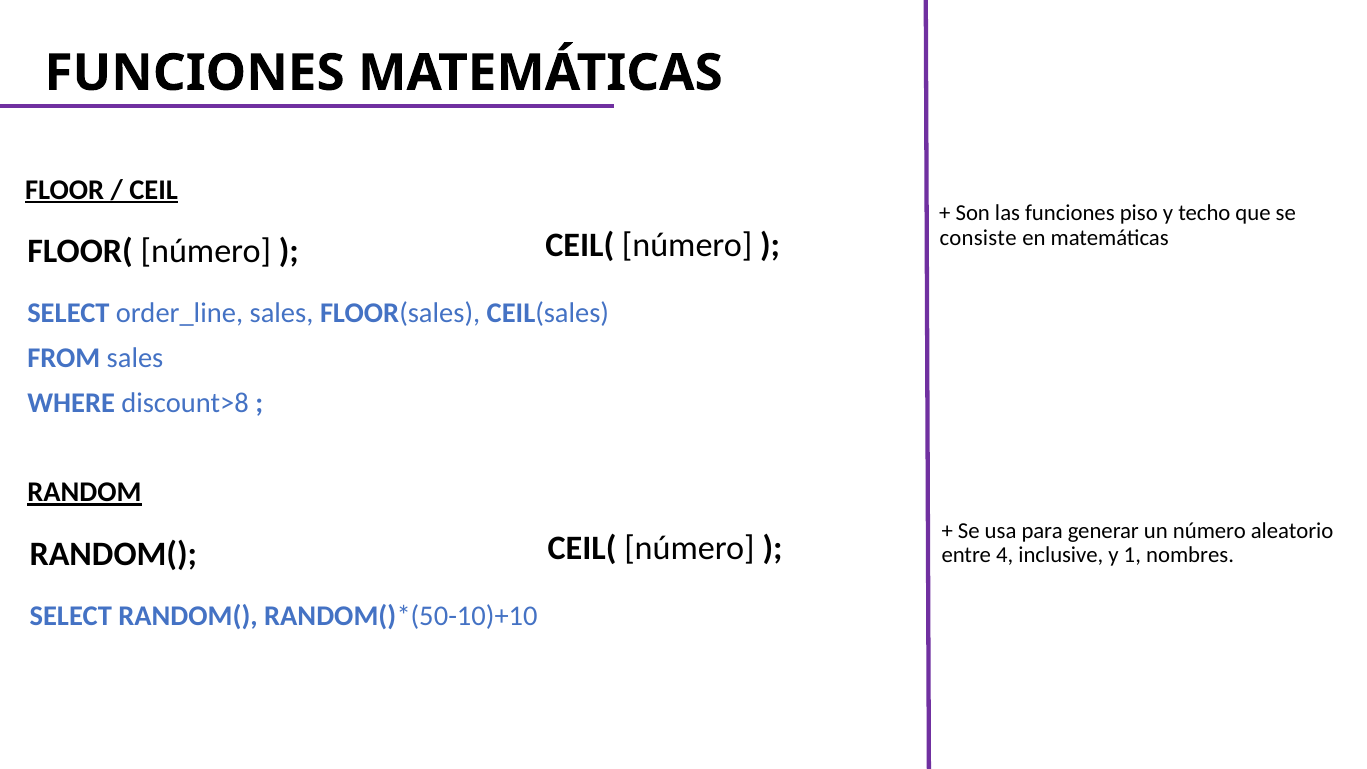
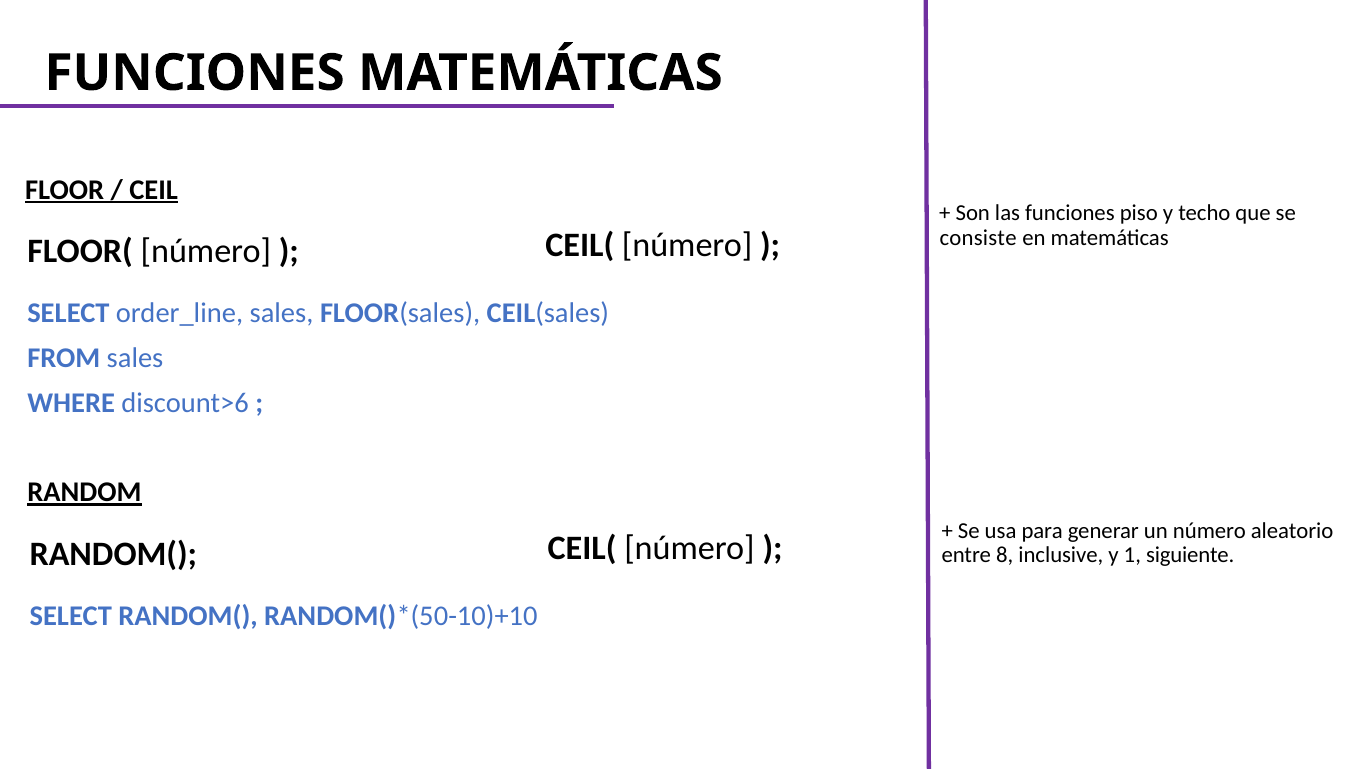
discount>8: discount>8 -> discount>6 (185, 403)
4: 4 -> 8 (1005, 555)
nombres: nombres -> siguiente (1190, 555)
